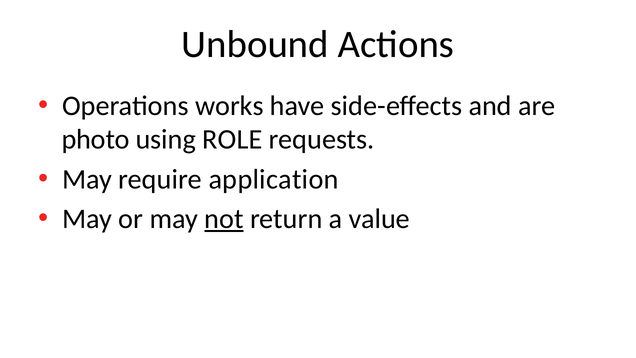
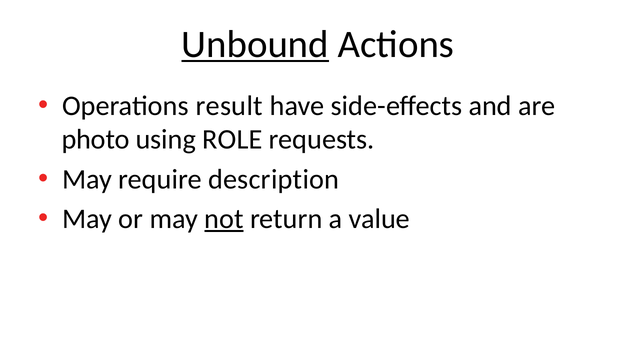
Unbound underline: none -> present (255, 44)
works: works -> result (229, 106)
application: application -> description (274, 179)
